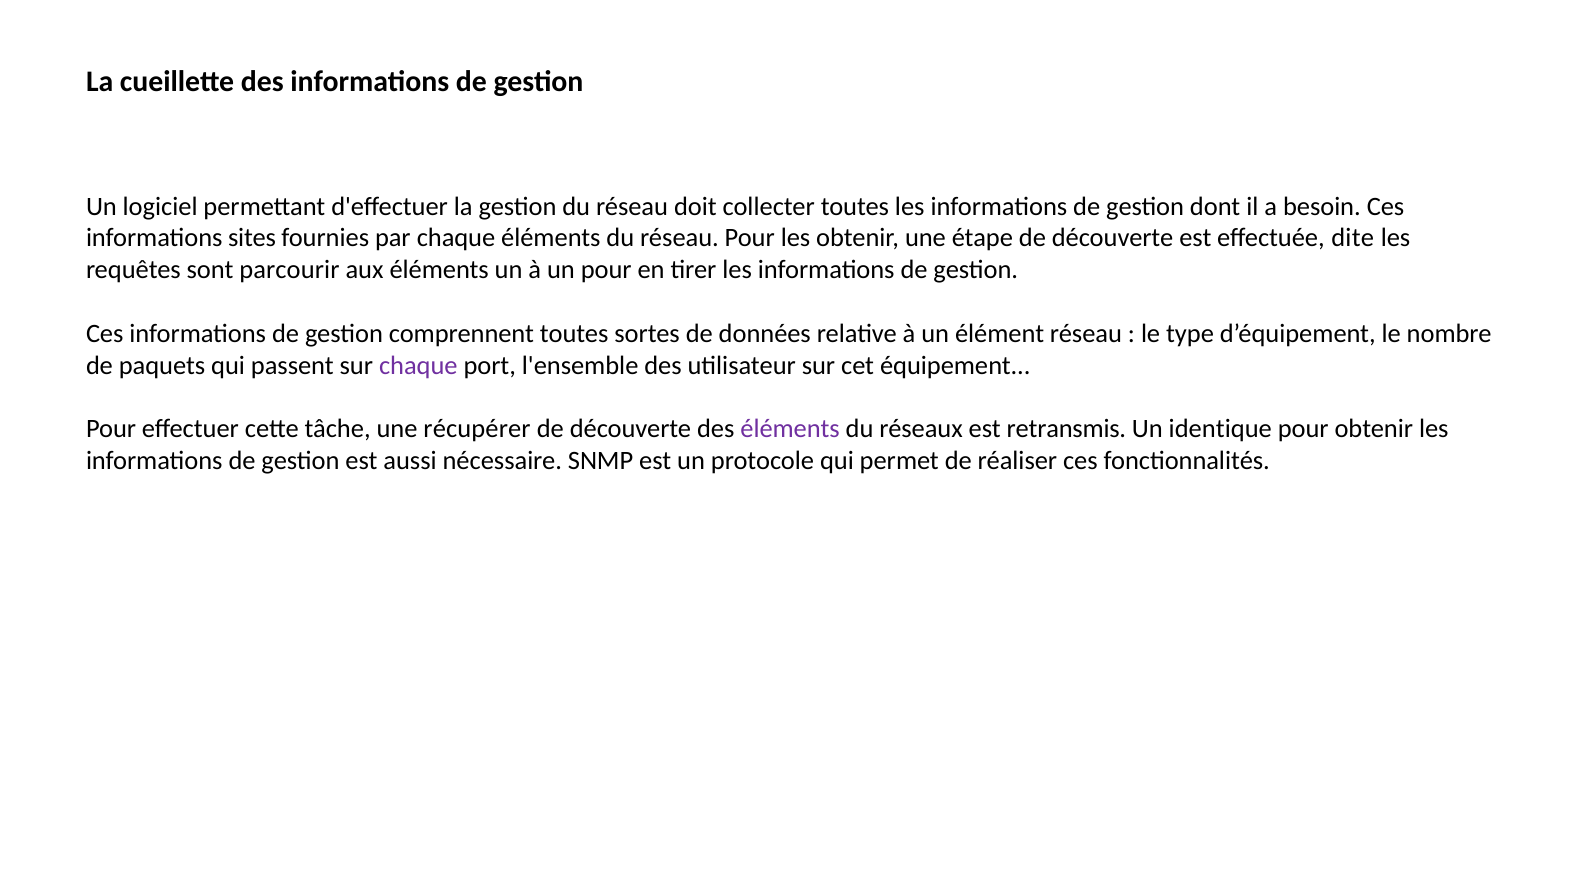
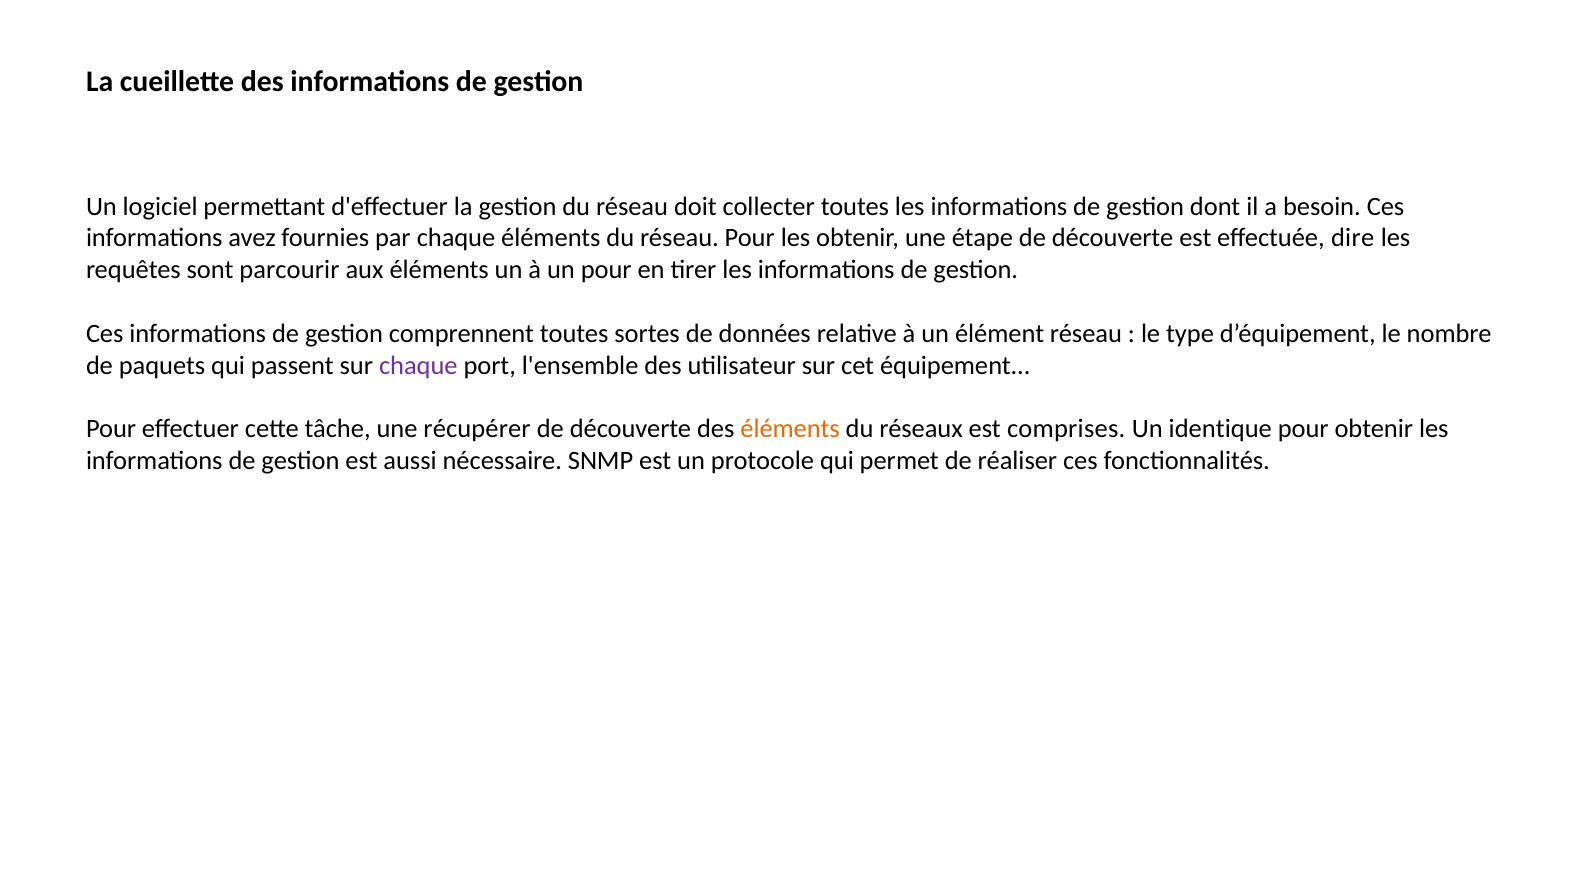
sites: sites -> avez (252, 238)
dite: dite -> dire (1353, 238)
éléments colour: purple -> orange (790, 429)
retransmis: retransmis -> comprises (1066, 429)
